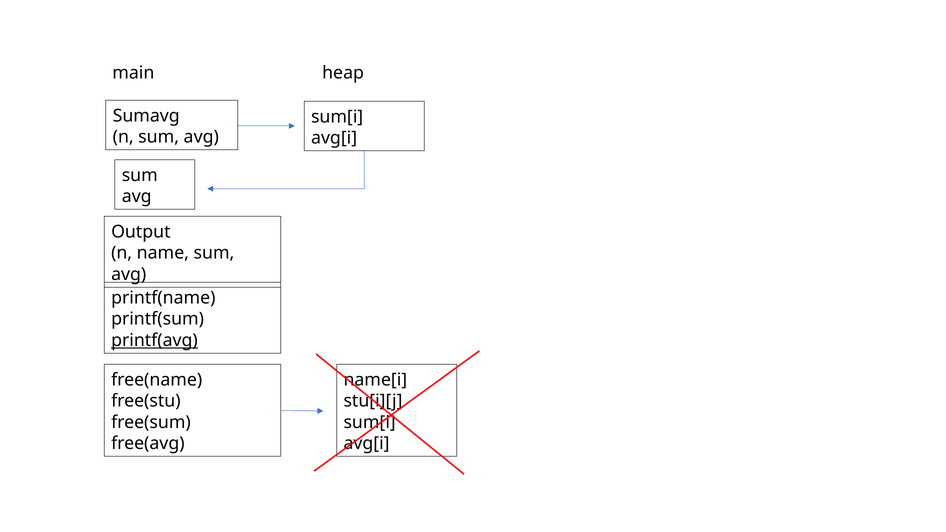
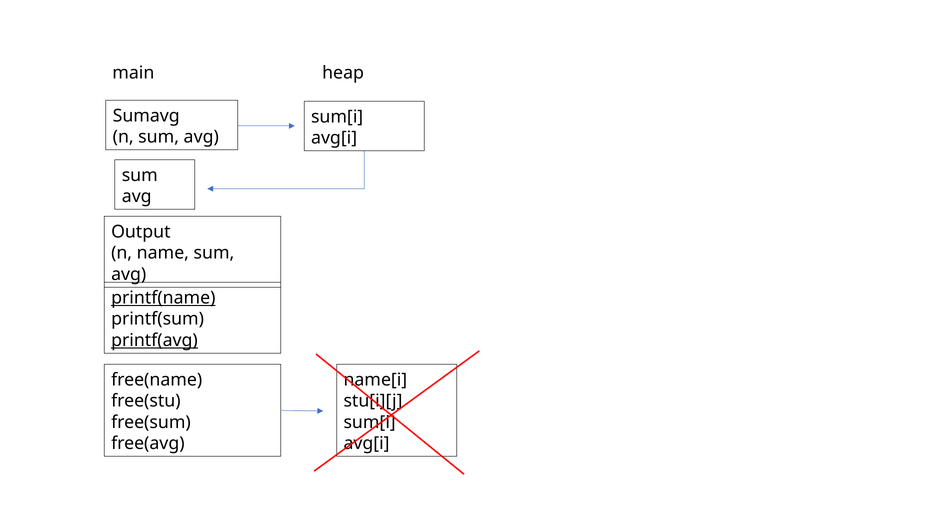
printf(name underline: none -> present (163, 298)
